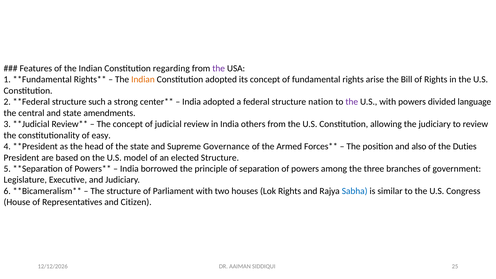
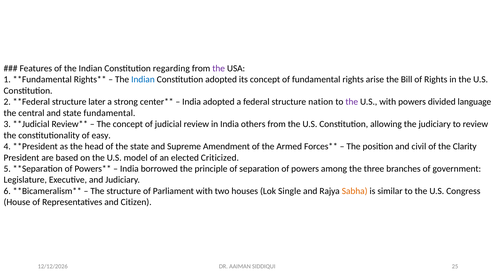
Indian colour: orange -> blue (143, 79)
such: such -> later (97, 102)
state amendments: amendments -> fundamental (109, 113)
Governance: Governance -> Amendment (226, 146)
also: also -> civil (419, 146)
Duties: Duties -> Clarity (465, 146)
elected Structure: Structure -> Criticized (220, 158)
Lok Rights: Rights -> Single (290, 191)
Sabha colour: blue -> orange (355, 191)
